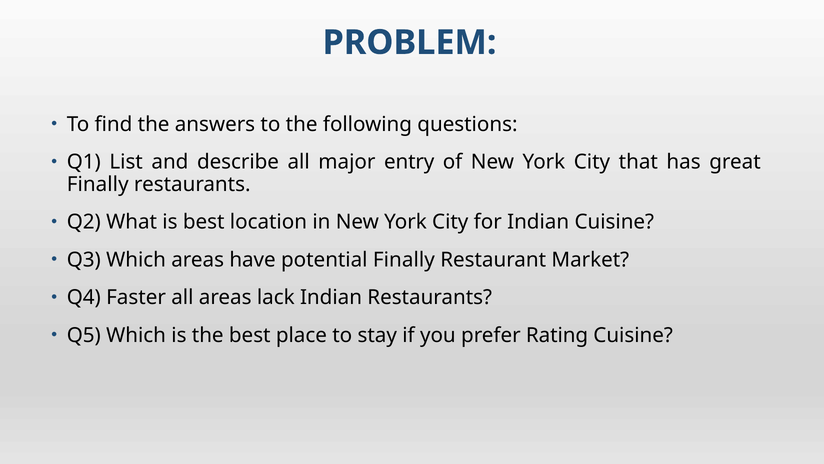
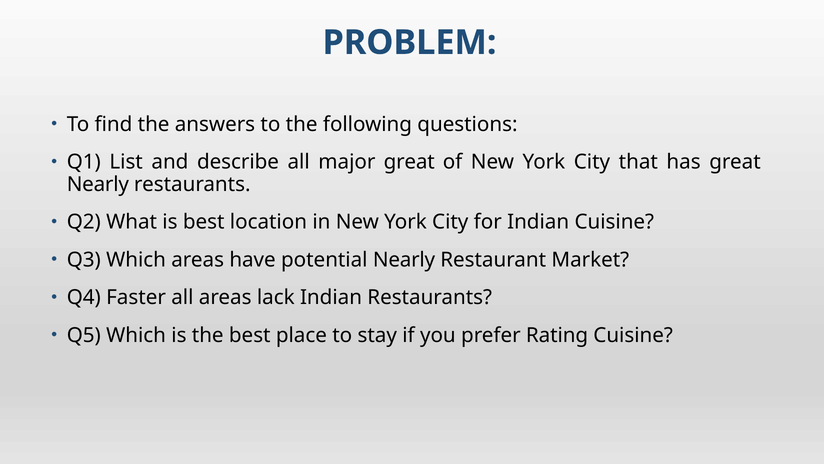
major entry: entry -> great (409, 162)
Finally: Finally -> Nearly (98, 184)
potential Finally: Finally -> Nearly (404, 260)
